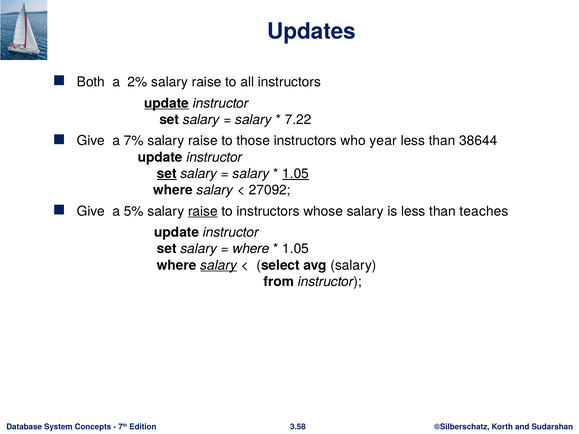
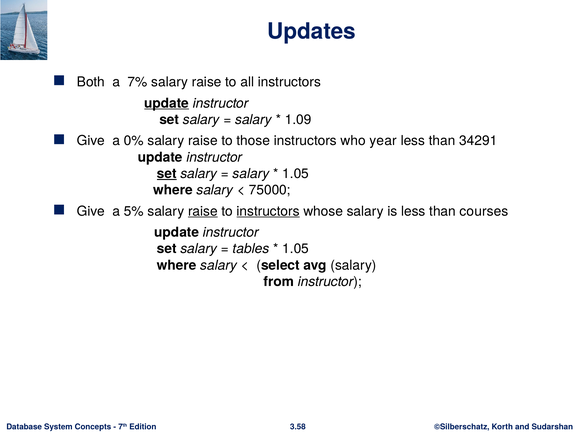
2%: 2% -> 7% (138, 82)
7.22: 7.22 -> 1.09 (298, 120)
7%: 7% -> 0% (134, 141)
38644: 38644 -> 34291 (478, 141)
1.05 underline: present -> none (296, 174)
27092: 27092 -> 75000 (270, 190)
instructors underline: none -> present (268, 211)
teaches: teaches -> courses (484, 211)
where: where -> tables (251, 249)
salary underline: present -> none (219, 265)
